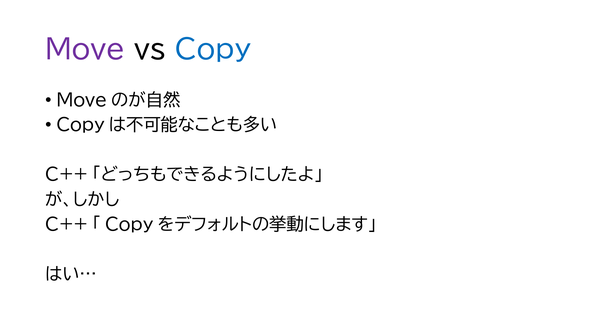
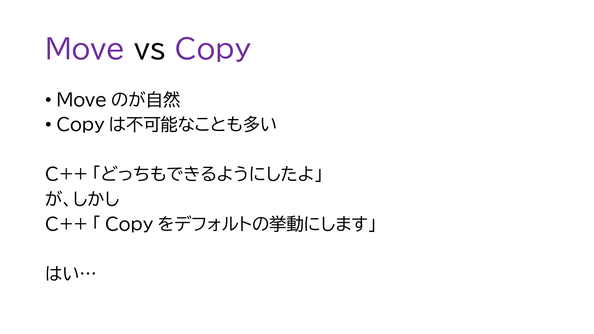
Copy colour: blue -> purple (213, 50)
